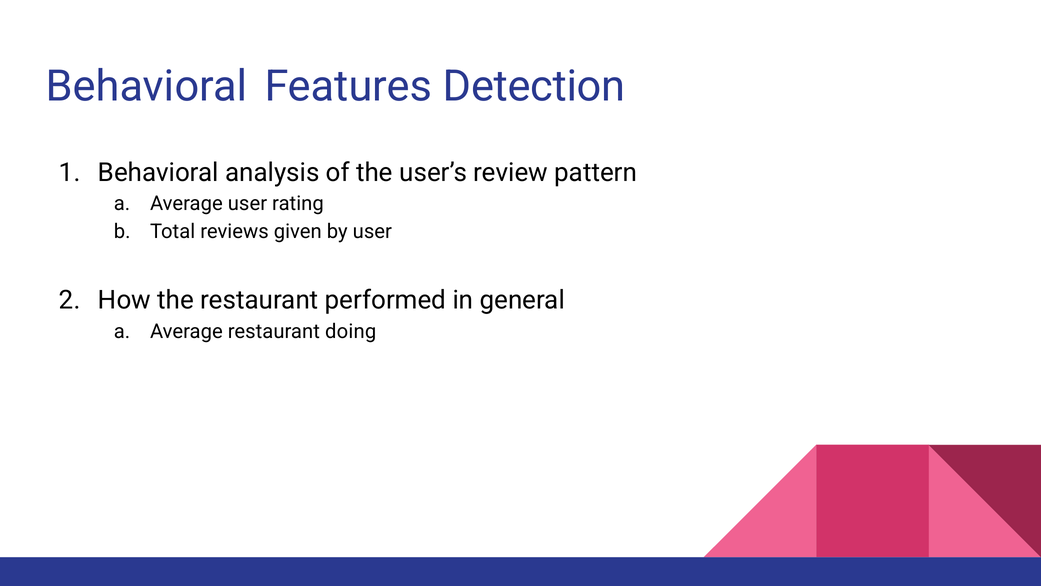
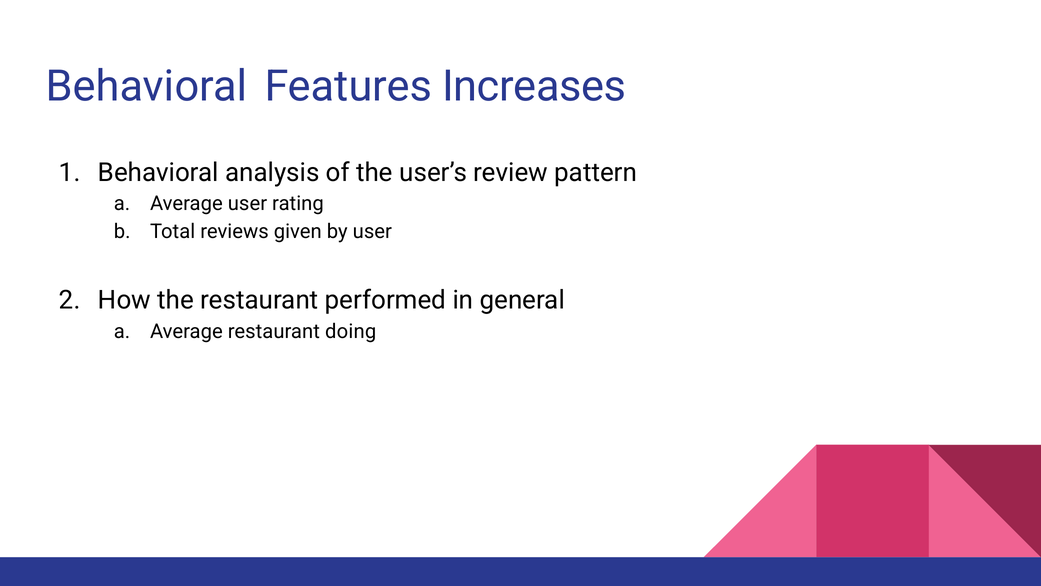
Detection: Detection -> Increases (534, 86)
